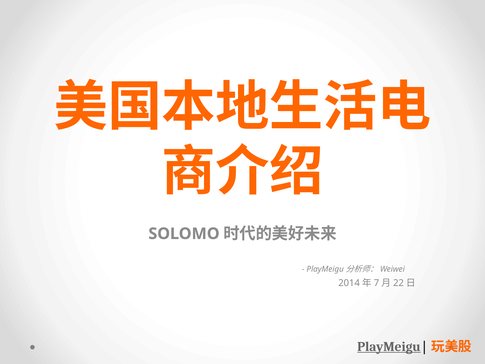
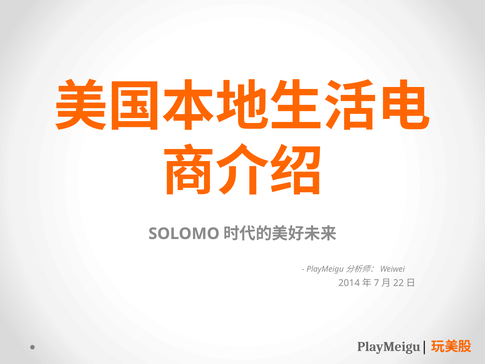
PlayMeigu underline: present -> none (389, 346)
